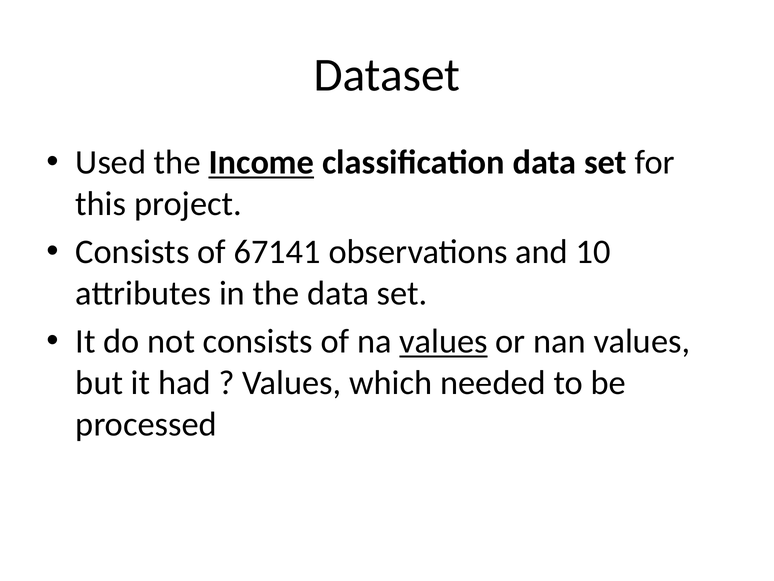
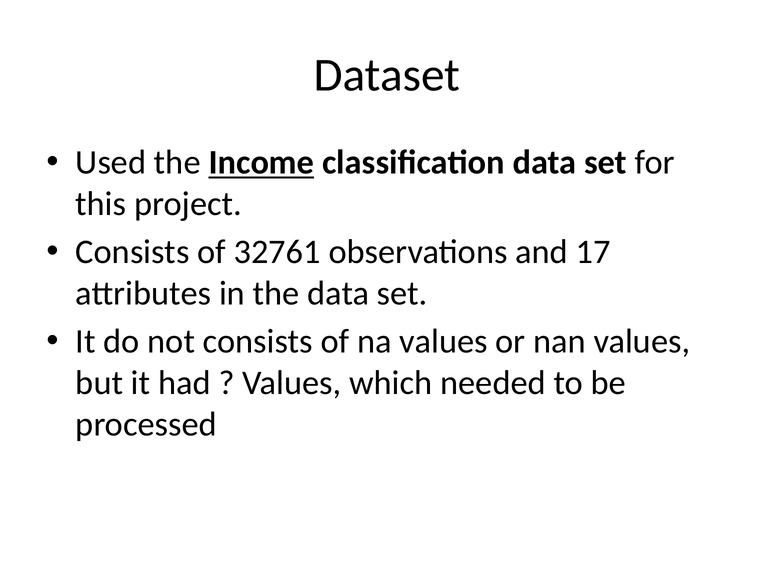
67141: 67141 -> 32761 (277, 252)
10: 10 -> 17 (593, 252)
values underline: present -> none (443, 341)
